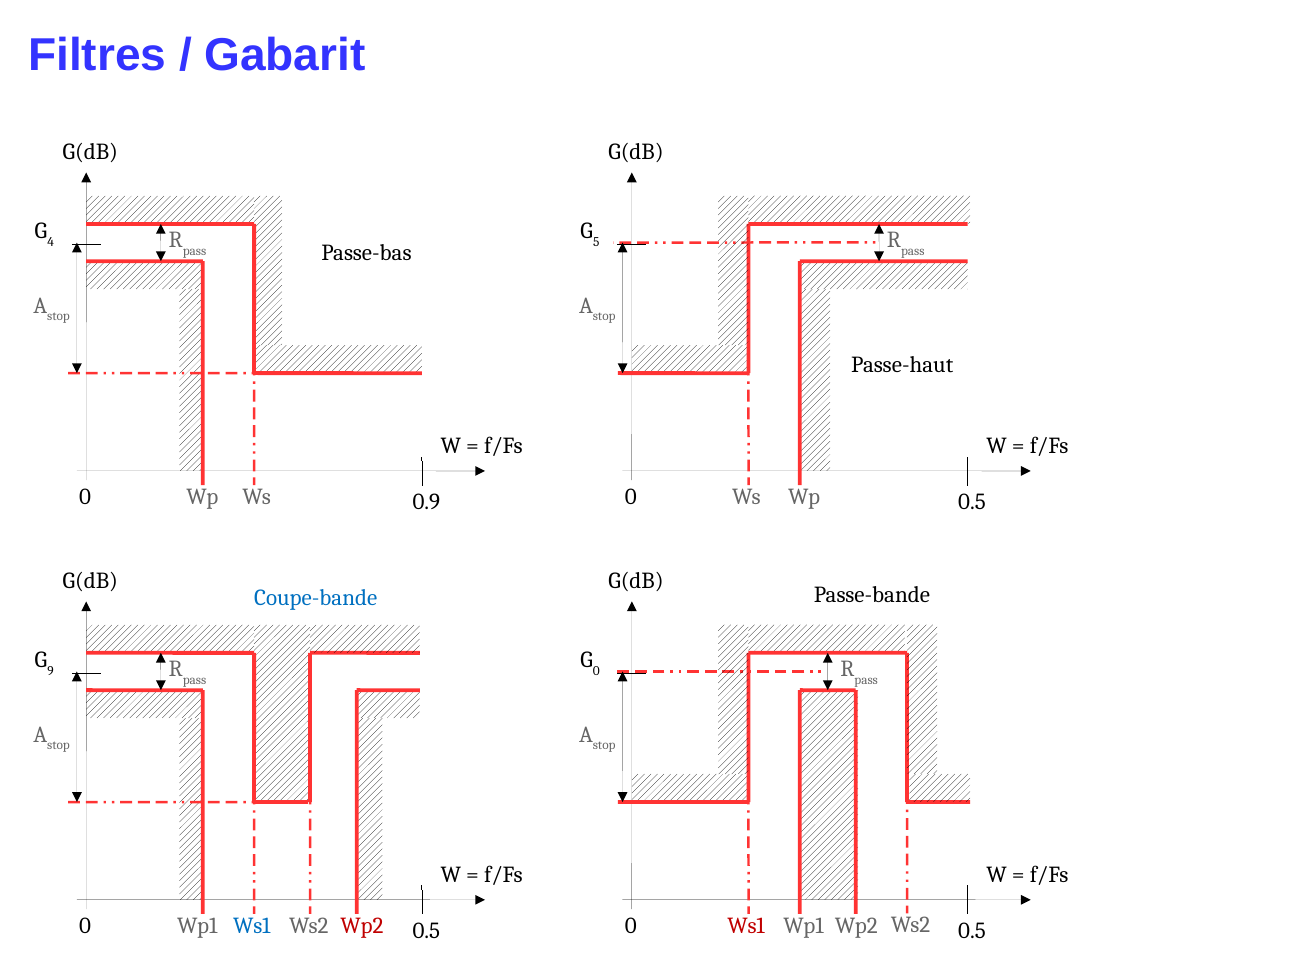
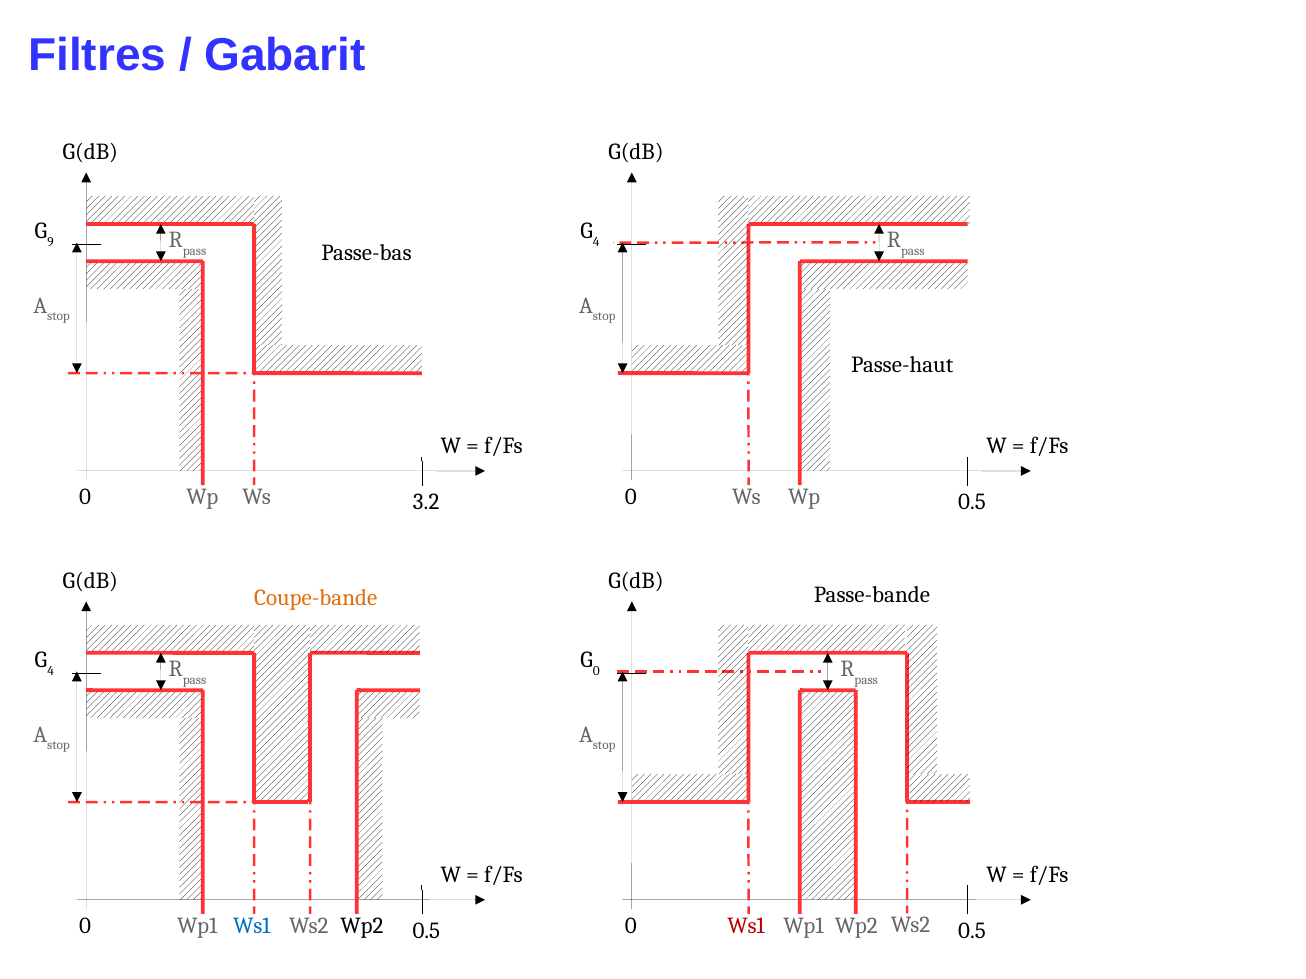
4: 4 -> 9 (51, 242)
5: 5 -> 4 (596, 242)
0.9: 0.9 -> 3.2 (426, 502)
Coupe-bande colour: blue -> orange (316, 598)
9: 9 -> 4 (51, 671)
Wp2 colour: red -> black (362, 926)
